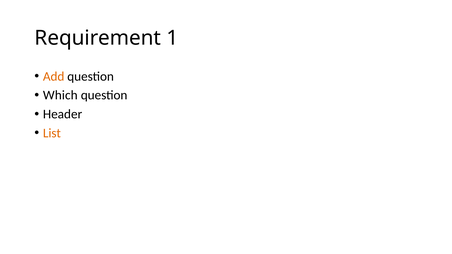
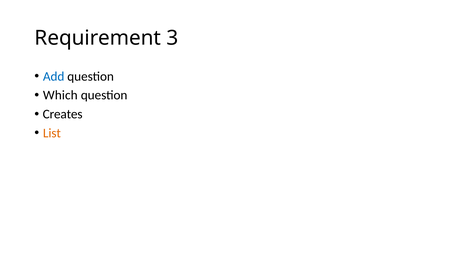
1: 1 -> 3 (172, 38)
Add colour: orange -> blue (54, 76)
Header: Header -> Creates (63, 114)
